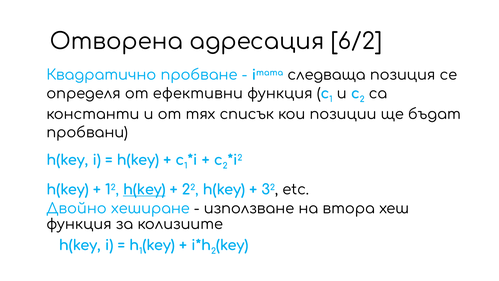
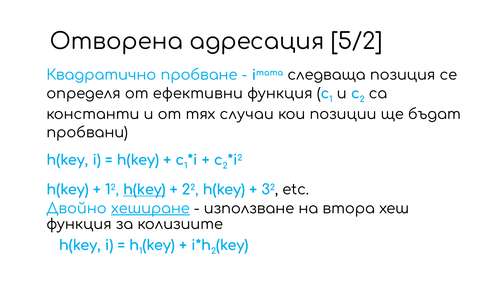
6/2: 6/2 -> 5/2 (357, 42)
списък: списък -> случаи (247, 114)
хеширане underline: none -> present (150, 208)
